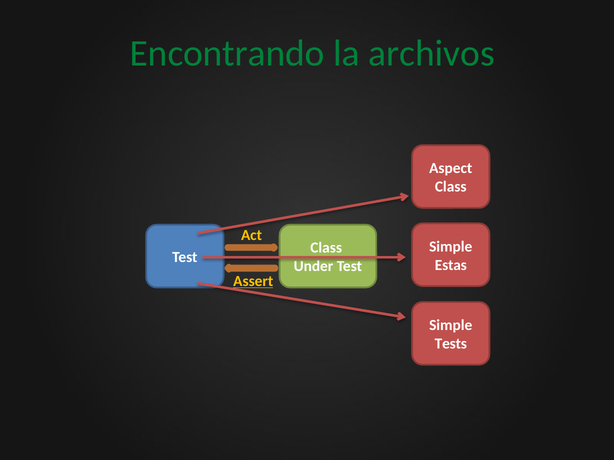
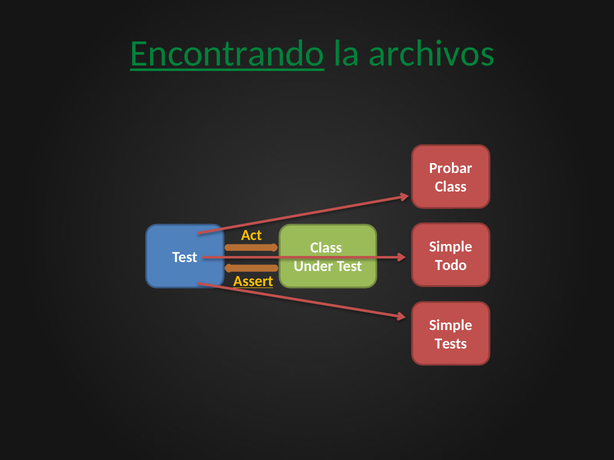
Encontrando underline: none -> present (227, 54)
Aspect: Aspect -> Probar (451, 169)
Estas: Estas -> Todo (451, 265)
